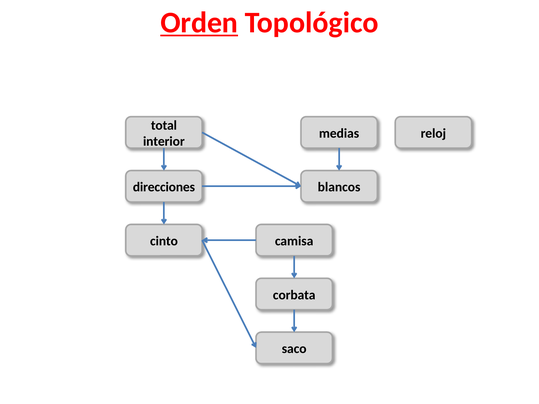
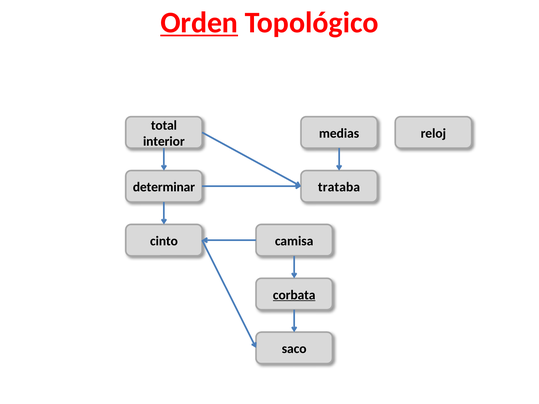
direcciones: direcciones -> determinar (164, 187)
blancos: blancos -> trataba (339, 187)
corbata underline: none -> present (294, 295)
